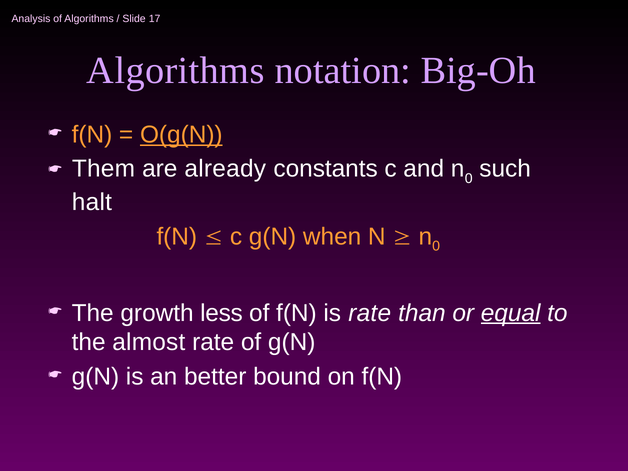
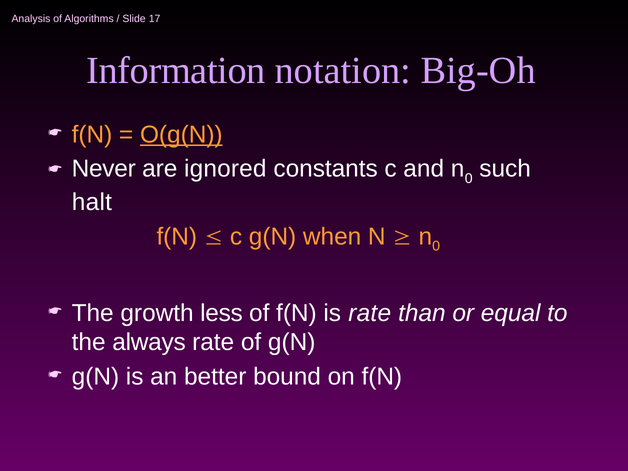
Algorithms: Algorithms -> Information (176, 71)
Them: Them -> Never (104, 169)
already: already -> ignored (225, 169)
equal underline: present -> none (511, 313)
almost: almost -> always (149, 342)
